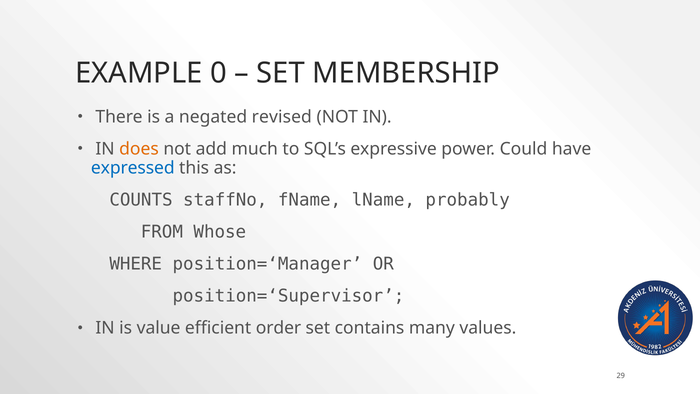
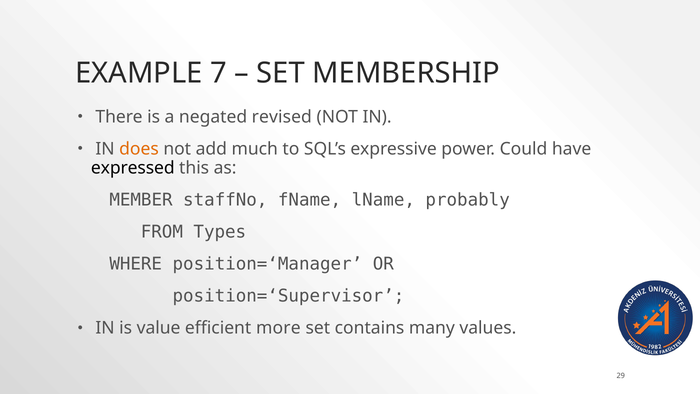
0: 0 -> 7 (218, 73)
expressed colour: blue -> black (133, 168)
COUNTS: COUNTS -> MEMBER (141, 200)
Whose: Whose -> Types (220, 232)
order: order -> more (278, 328)
